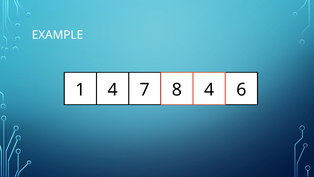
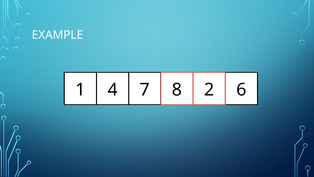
4 4: 4 -> 2 (209, 90)
